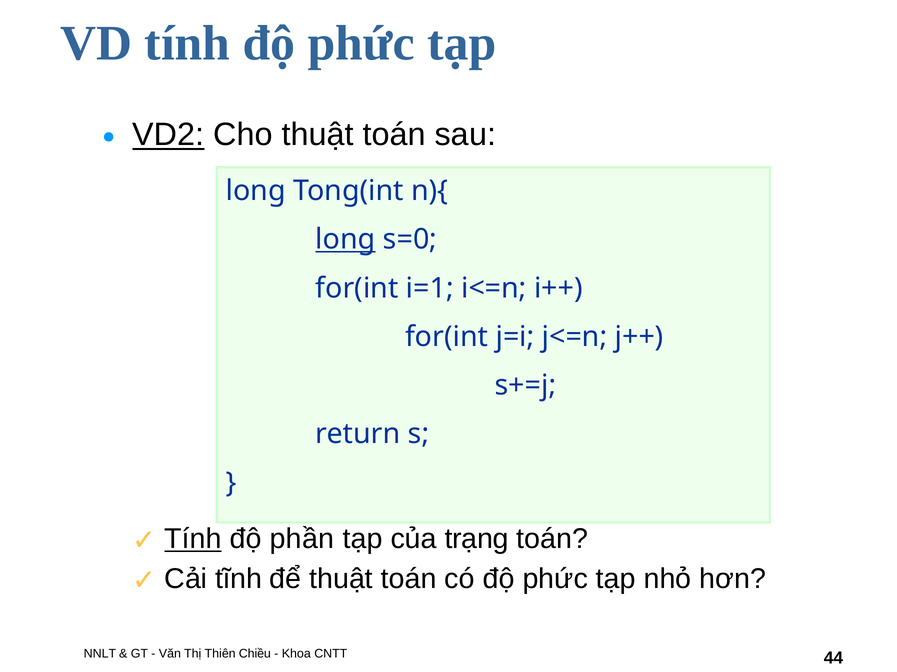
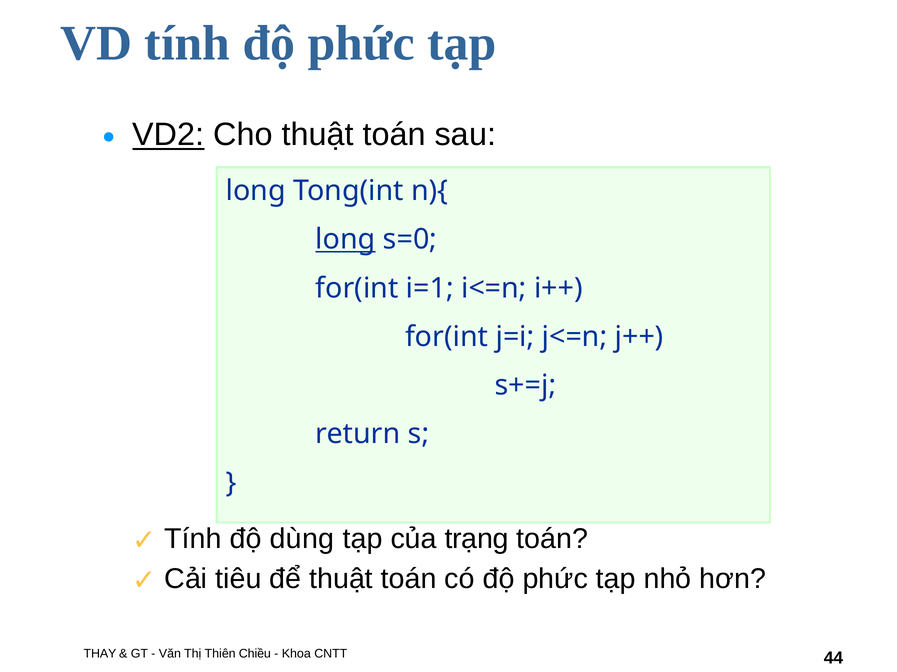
Tính underline: present -> none (193, 539)
phần: phần -> dùng (302, 539)
tĩnh: tĩnh -> tiêu (238, 579)
NNLT: NNLT -> THAY (100, 654)
